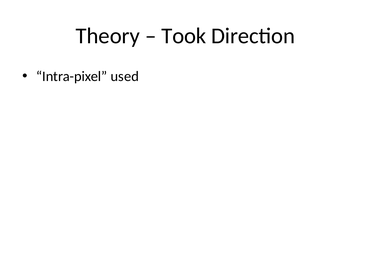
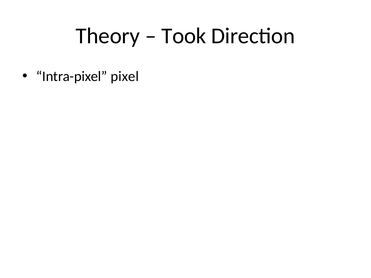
used: used -> pixel (125, 76)
